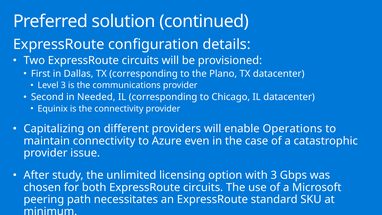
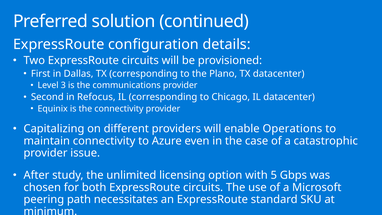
Needed: Needed -> Refocus (96, 97)
with 3: 3 -> 5 (274, 175)
